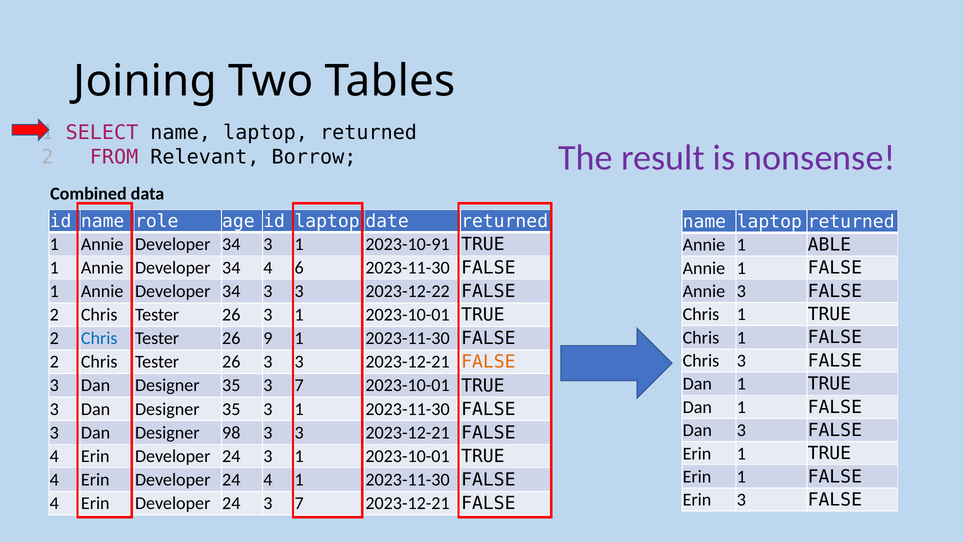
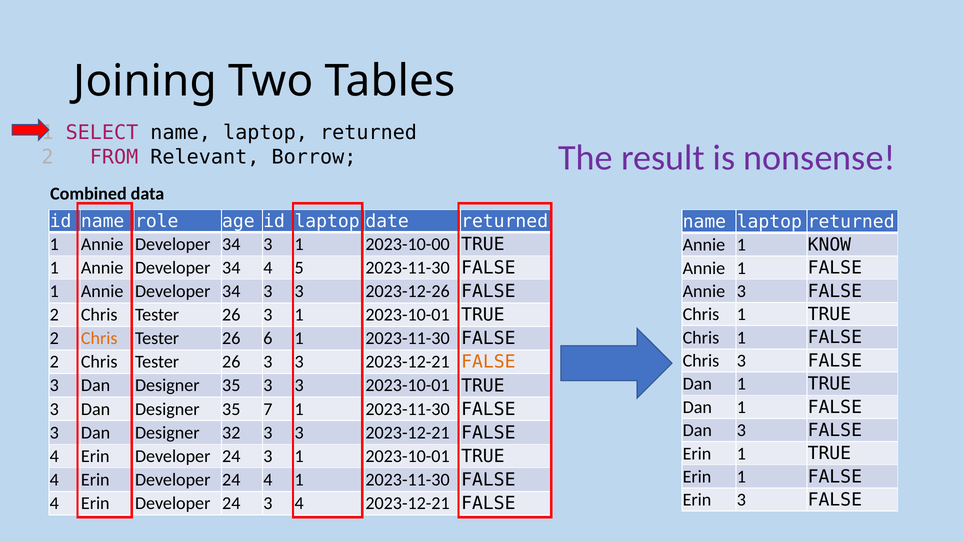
2023-10-91: 2023-10-91 -> 2023-10-00 (408, 244)
ABLE: ABLE -> KNOW (829, 245)
6: 6 -> 5 (299, 268)
2023-12-22: 2023-12-22 -> 2023-12-26 (408, 291)
Chris colour: blue -> orange (99, 339)
9: 9 -> 6 (268, 339)
35 3 7: 7 -> 3 (299, 386)
3: 3 -> 7 (268, 409)
98: 98 -> 32 (231, 433)
24 3 7: 7 -> 4 (299, 504)
